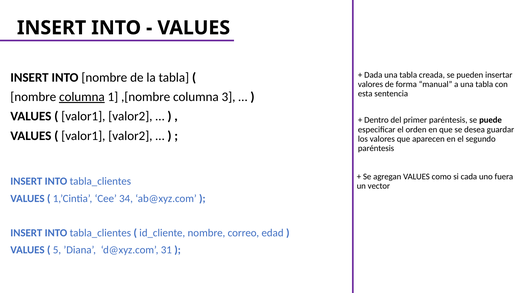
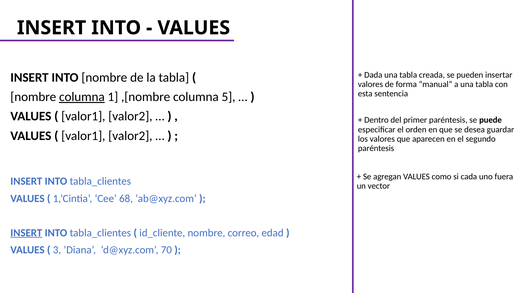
3: 3 -> 5 (229, 97)
34: 34 -> 68 (126, 199)
INSERT underline: none -> present (26, 233)
5: 5 -> 3 (57, 250)
31: 31 -> 70 (166, 250)
